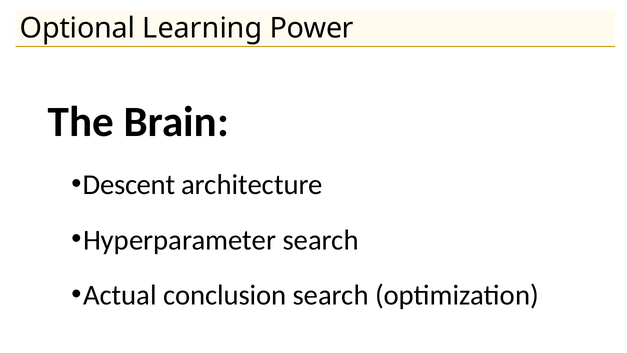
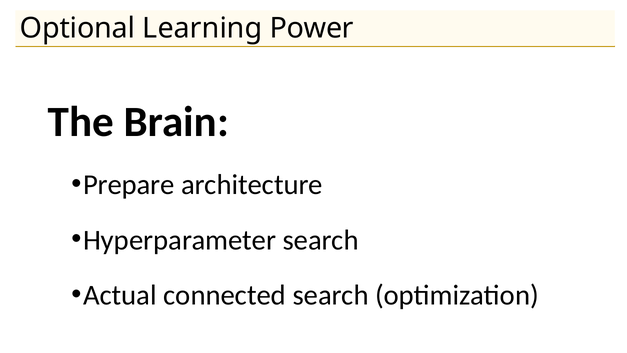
Descent: Descent -> Prepare (129, 185)
conclusion: conclusion -> connected (225, 295)
